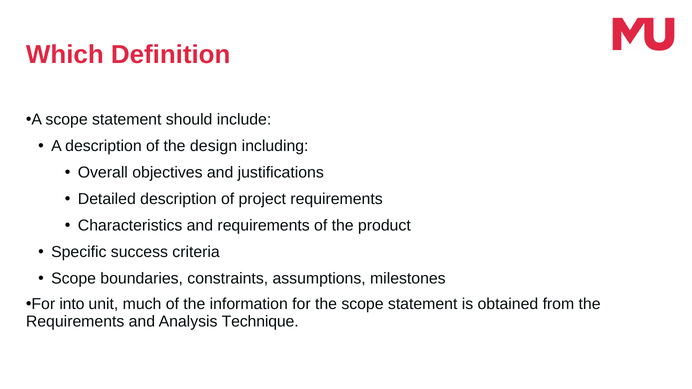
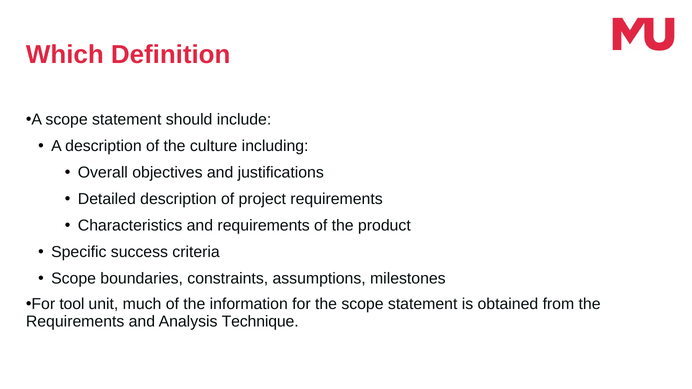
design: design -> culture (214, 146)
into: into -> tool (72, 304)
